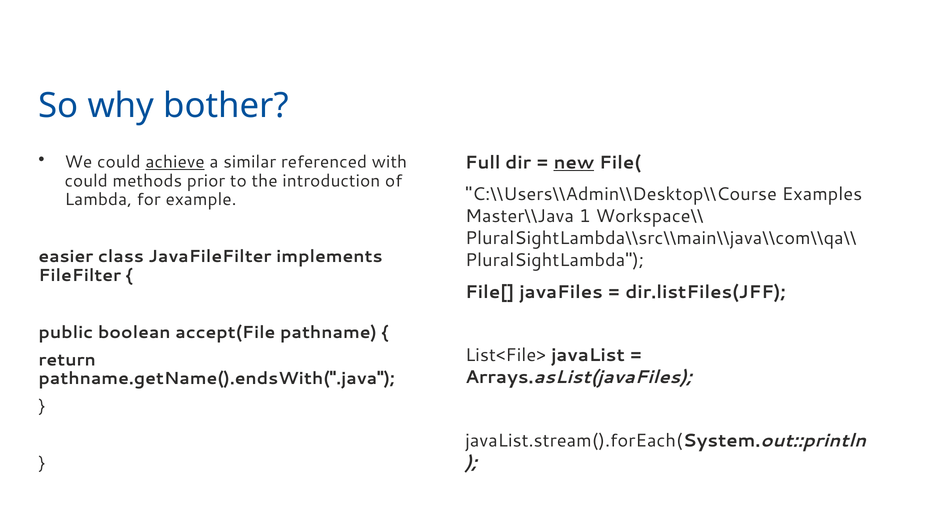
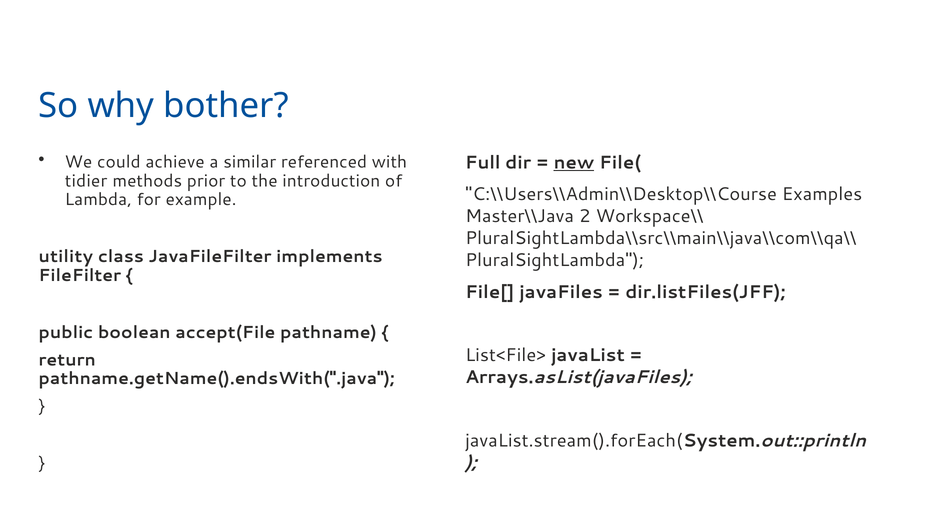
achieve underline: present -> none (175, 162)
could: could -> tidier (86, 181)
1: 1 -> 2 (585, 216)
easier: easier -> utility (66, 257)
